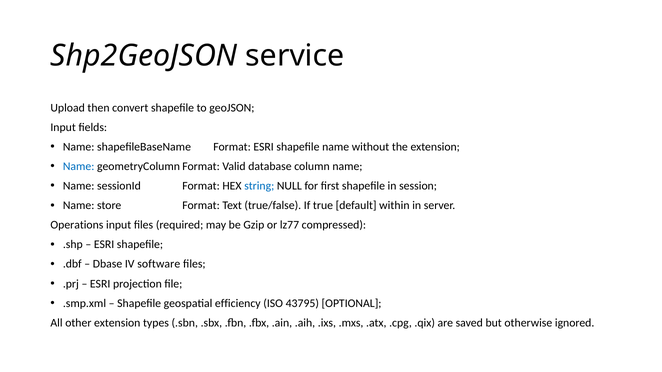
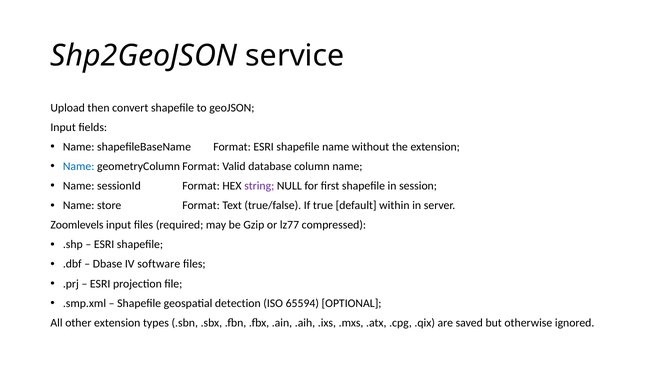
string colour: blue -> purple (259, 186)
Operations: Operations -> Zoomlevels (77, 225)
efficiency: efficiency -> detection (238, 304)
43795: 43795 -> 65594 (302, 304)
